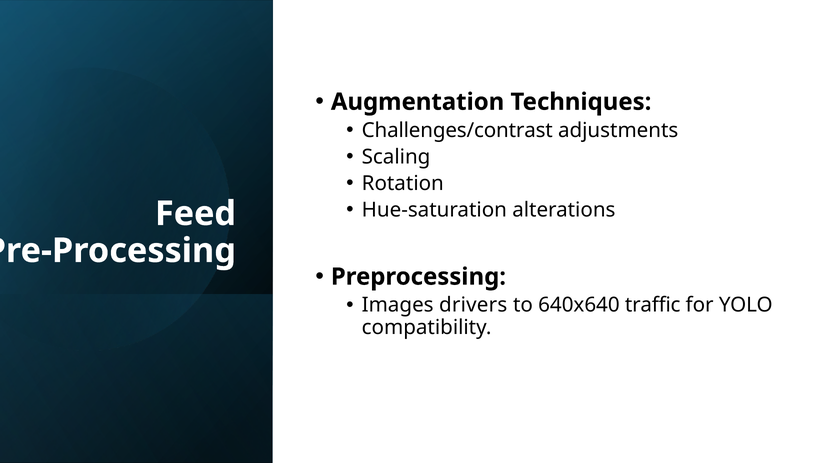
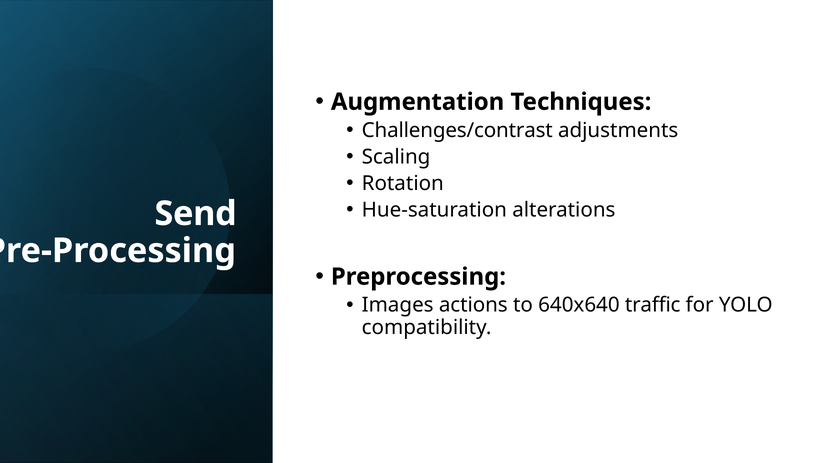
Feed: Feed -> Send (196, 214)
drivers: drivers -> actions (473, 305)
